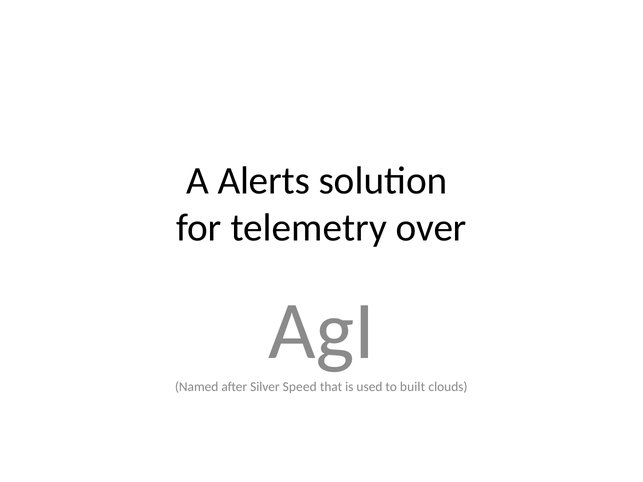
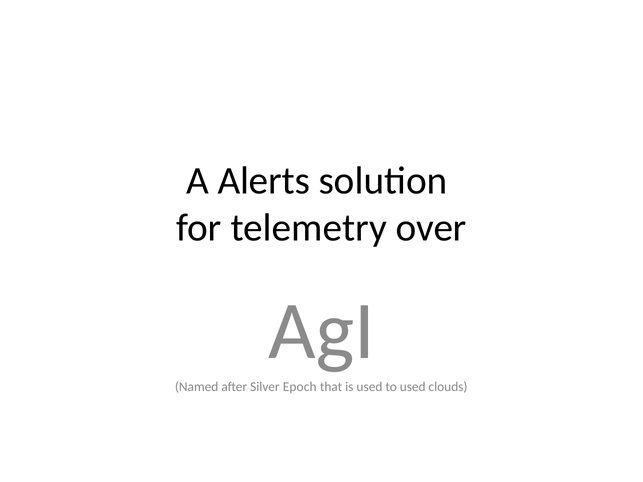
Speed: Speed -> Epoch (300, 387)
to built: built -> used (413, 387)
